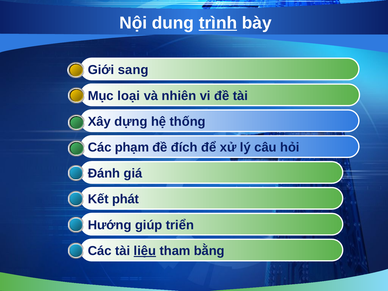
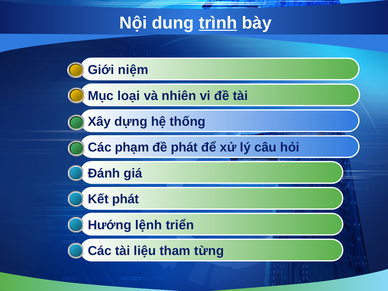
sang: sang -> niệm (133, 70)
đề đích: đích -> phát (184, 147)
giúp: giúp -> lệnh (149, 225)
liệu underline: present -> none (145, 251)
bằng: bằng -> từng (209, 251)
